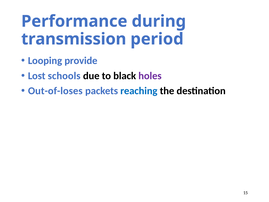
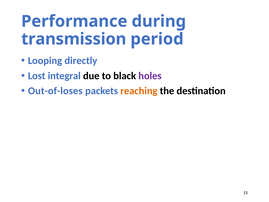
provide: provide -> directly (81, 61)
schools: schools -> integral (64, 76)
reaching colour: blue -> orange (139, 91)
